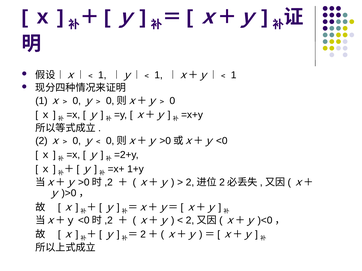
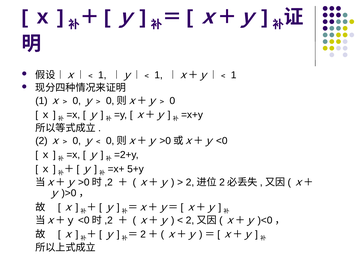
1+y: 1+y -> 5+y (135, 169)
